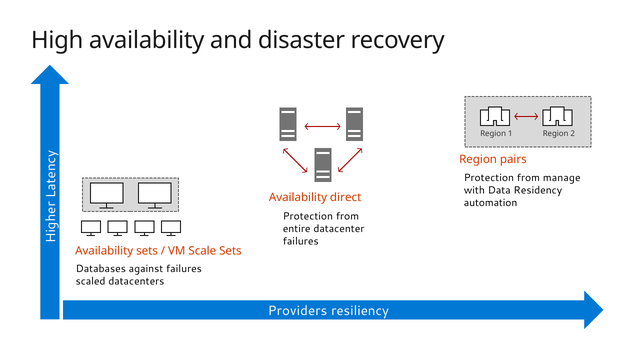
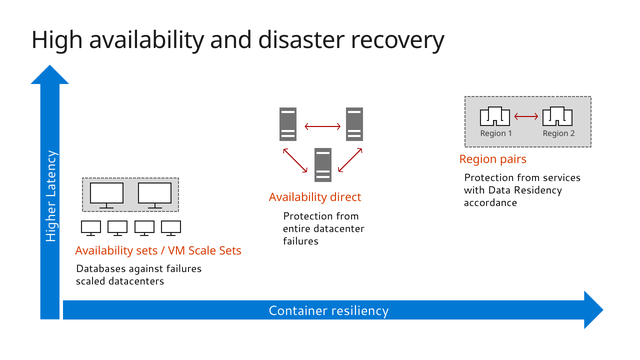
manage: manage -> services (562, 178)
automation: automation -> accordance (491, 203)
Providers: Providers -> Container (298, 311)
